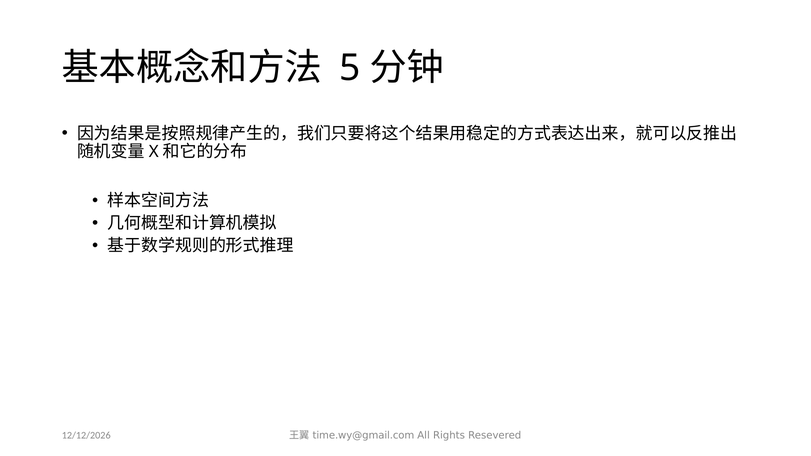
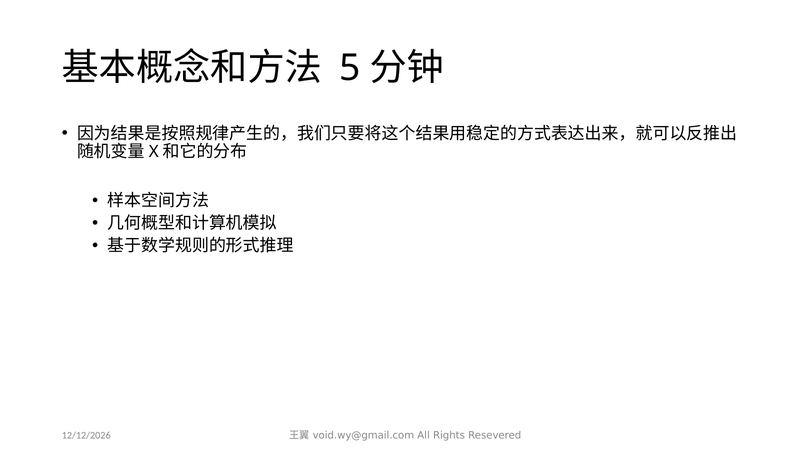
time.wy@gmail.com: time.wy@gmail.com -> void.wy@gmail.com (363, 436)
